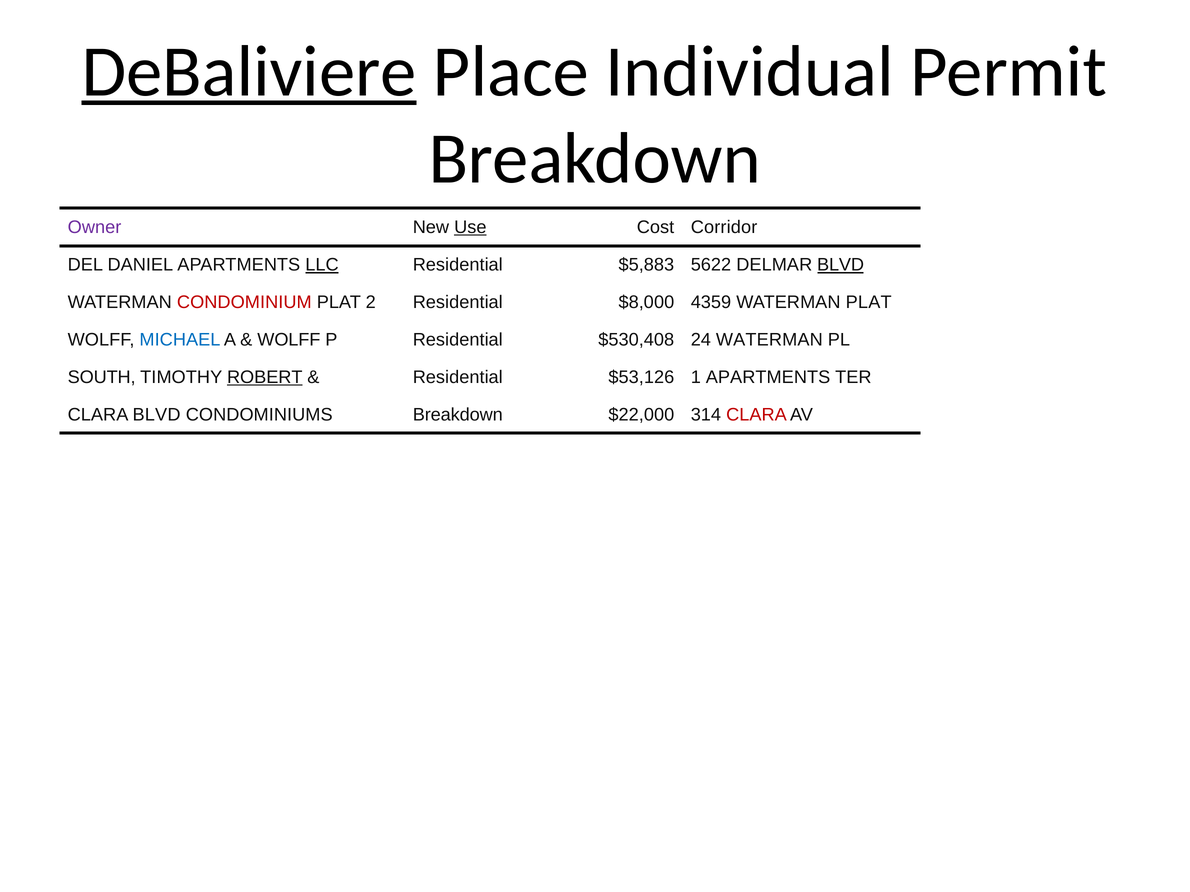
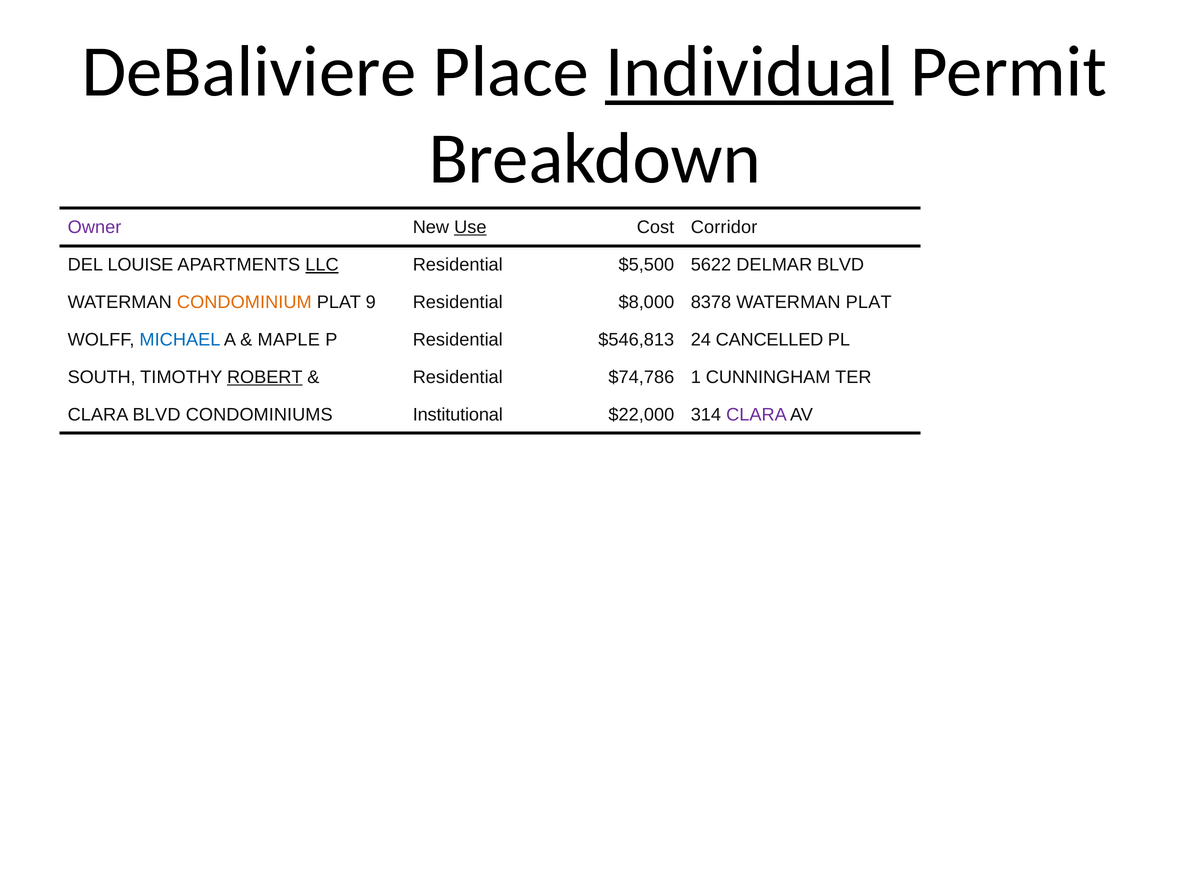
DeBaliviere underline: present -> none (249, 72)
Individual underline: none -> present (749, 72)
DANIEL: DANIEL -> LOUISE (140, 265)
$5,883: $5,883 -> $5,500 (646, 265)
BLVD underline: present -> none (841, 265)
CONDOMINIUM colour: red -> orange (244, 303)
2: 2 -> 9 (371, 303)
4359: 4359 -> 8378 (711, 303)
WOLFF: WOLFF -> MAPLE (289, 340)
$530,408: $530,408 -> $546,813 (636, 340)
24 WATERMAN: WATERMAN -> CANCELLED (770, 340)
$53,126: $53,126 -> $74,786 (641, 378)
1 APARTMENTS: APARTMENTS -> CUNNINGHAM (768, 378)
CONDOMINIUMS Breakdown: Breakdown -> Institutional (458, 415)
CLARA colour: red -> purple (757, 415)
